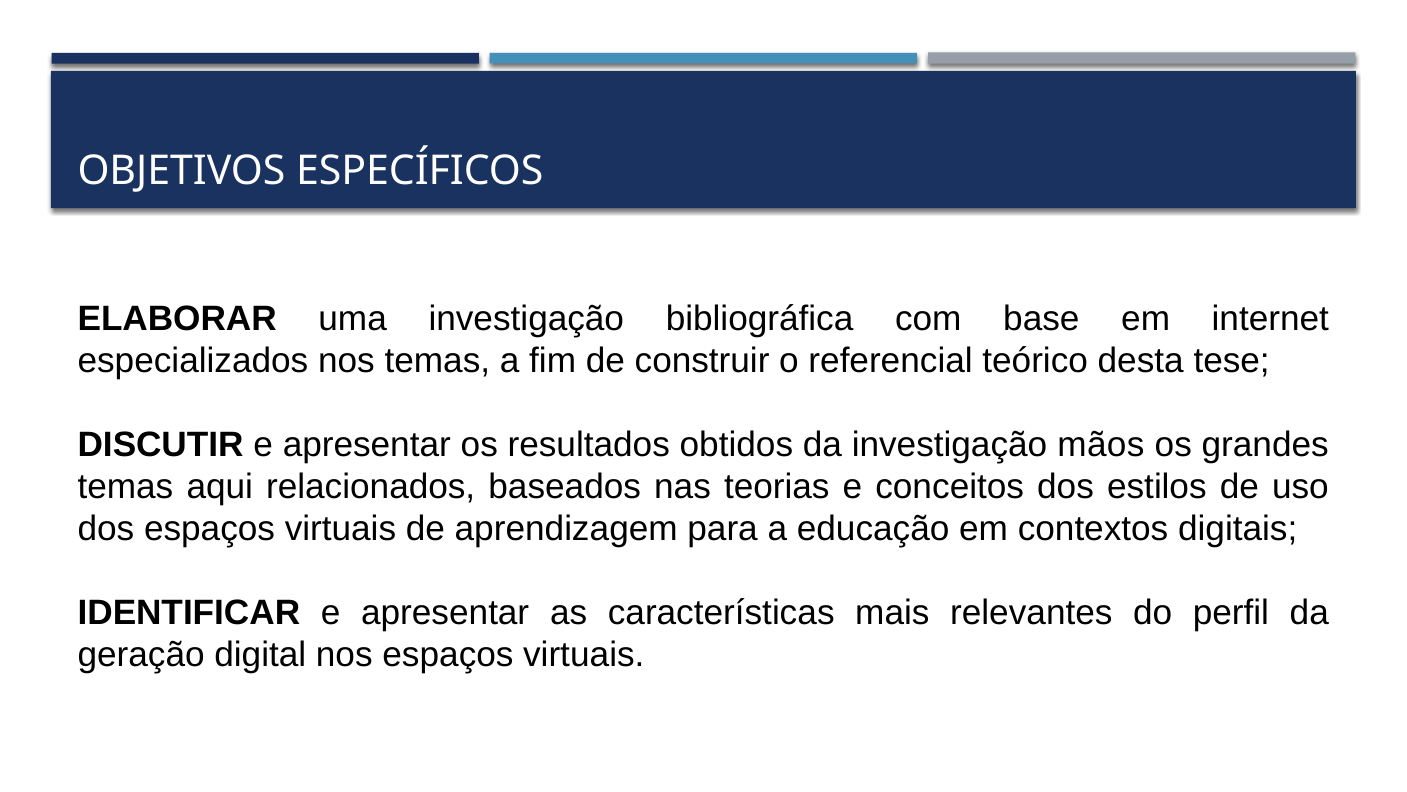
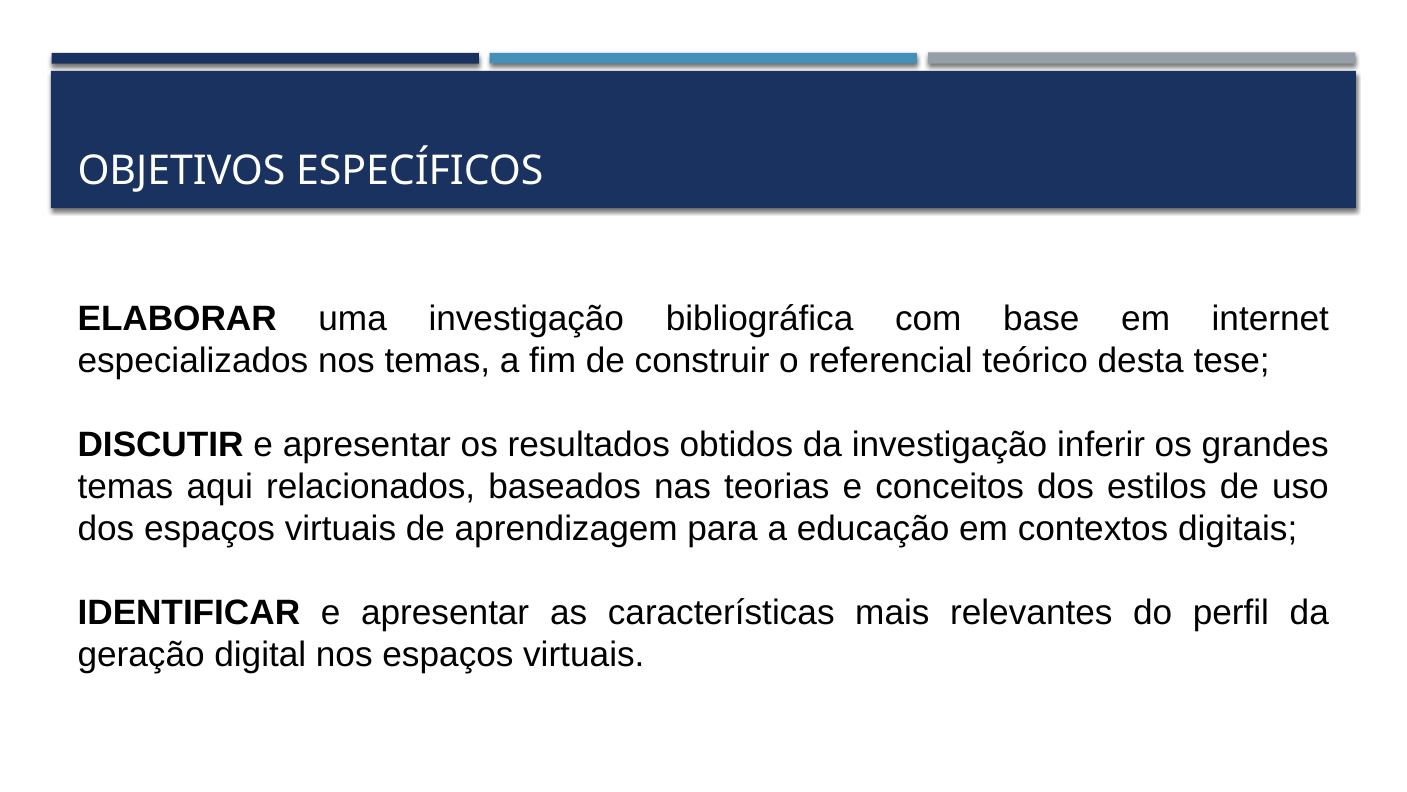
mãos: mãos -> inferir (1101, 444)
